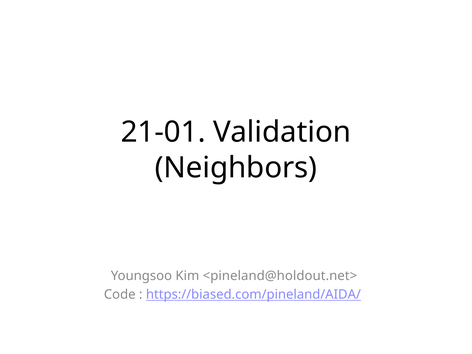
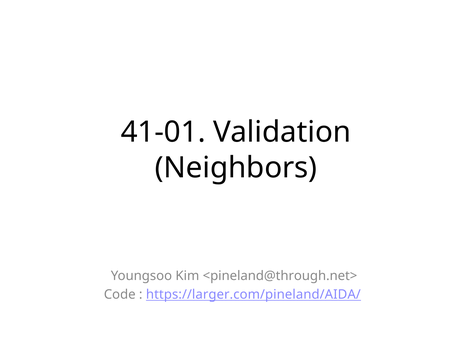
21-01: 21-01 -> 41-01 (163, 132)
<pineland@holdout.net>: <pineland@holdout.net> -> <pineland@through.net> (280, 276)
https://biased.com/pineland/AIDA/: https://biased.com/pineland/AIDA/ -> https://larger.com/pineland/AIDA/ (253, 294)
